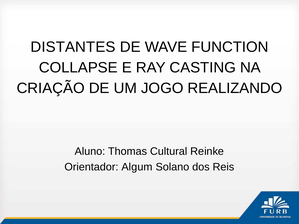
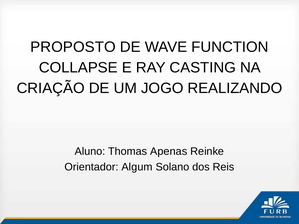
DISTANTES: DISTANTES -> PROPOSTO (73, 47)
Cultural: Cultural -> Apenas (169, 151)
